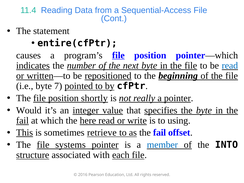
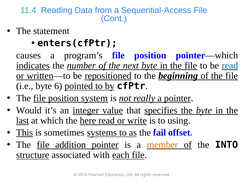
entire(cfPtr: entire(cfPtr -> enters(cfPtr (77, 43)
file underline: present -> none (118, 55)
7: 7 -> 6 (58, 86)
shortly: shortly -> system (94, 98)
fail: fail -> last (22, 121)
retrieve: retrieve -> systems (102, 133)
systems: systems -> addition (71, 145)
member colour: blue -> orange (162, 145)
